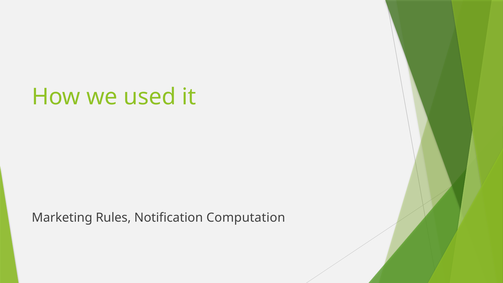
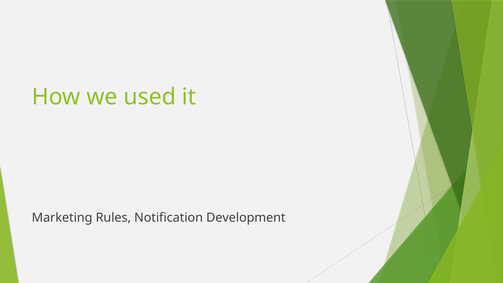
Computation: Computation -> Development (246, 218)
